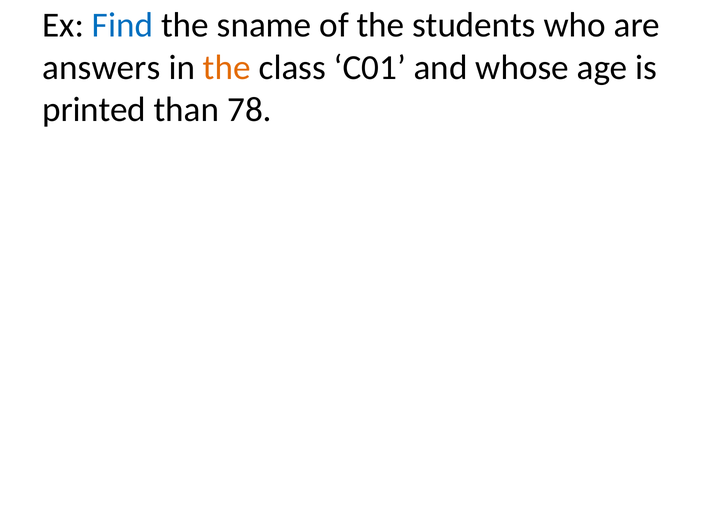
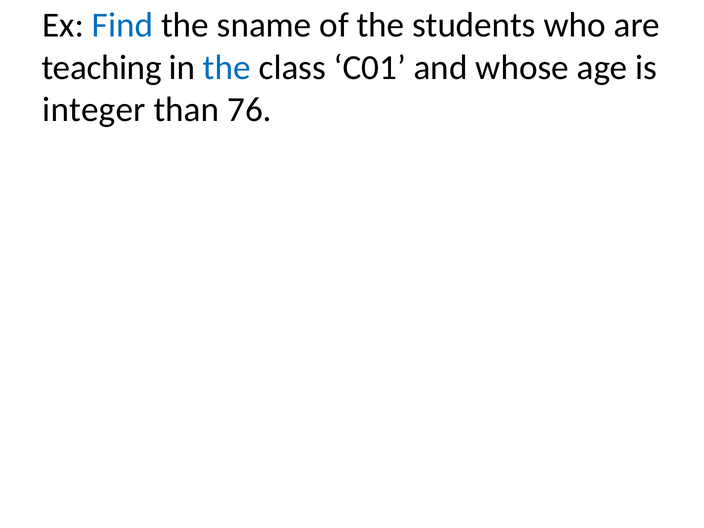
answers: answers -> teaching (102, 68)
the colour: orange -> blue (227, 68)
printed: printed -> integer (94, 110)
78: 78 -> 76 (249, 110)
